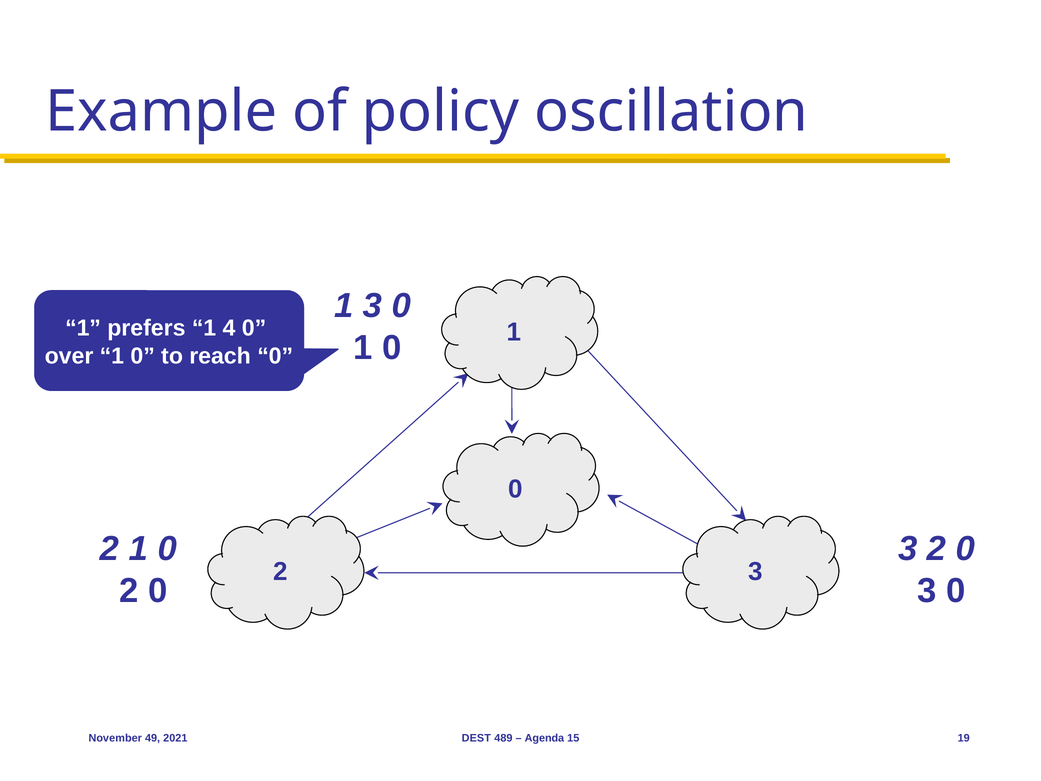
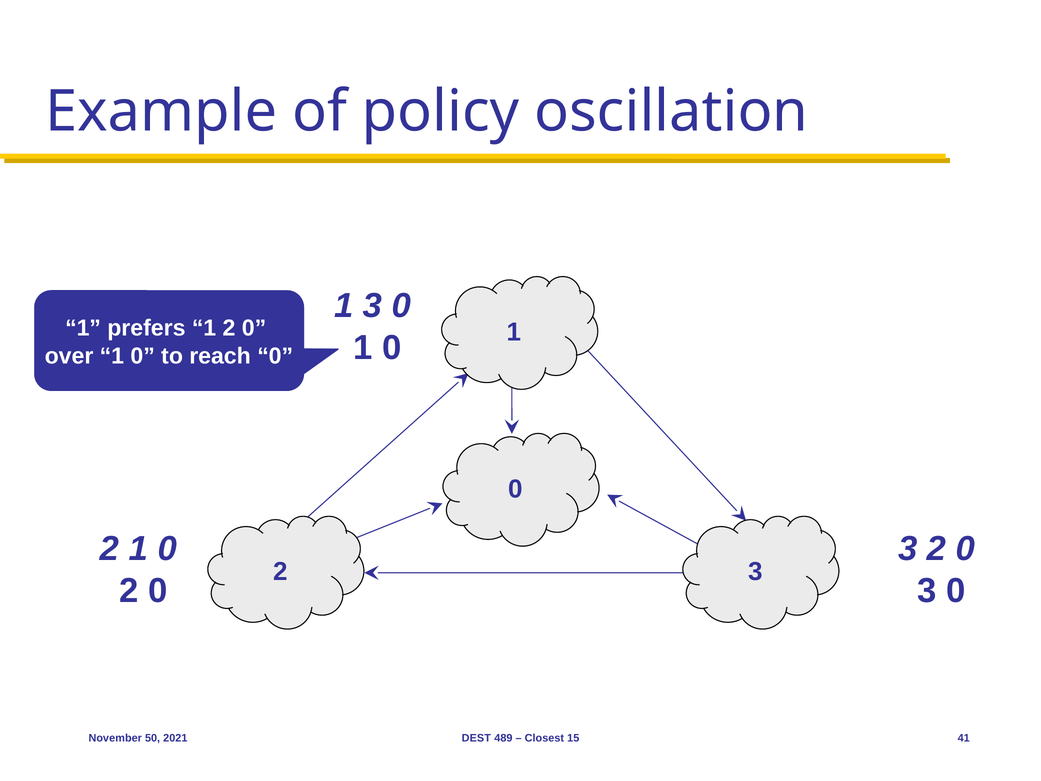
prefers 1 4: 4 -> 2 (229, 328)
49: 49 -> 50 (153, 738)
Agenda: Agenda -> Closest (544, 738)
19: 19 -> 41 (964, 738)
